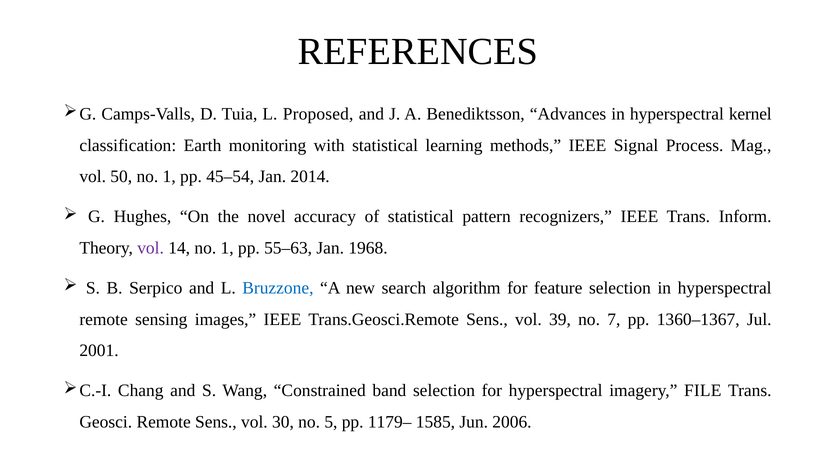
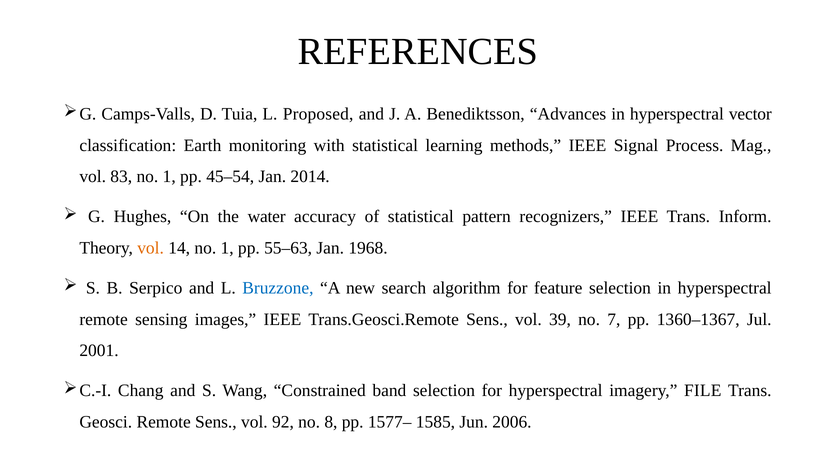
kernel: kernel -> vector (750, 114)
50: 50 -> 83 (121, 177)
novel: novel -> water (267, 217)
vol colour: purple -> orange (151, 248)
30: 30 -> 92 (283, 422)
5: 5 -> 8 (331, 422)
1179–: 1179– -> 1577– (390, 422)
